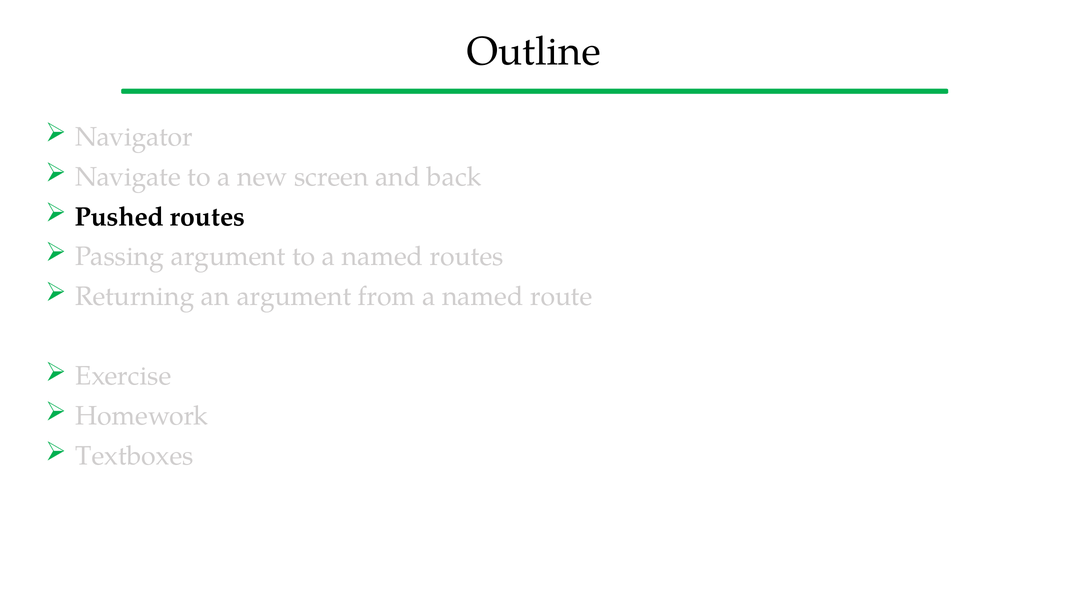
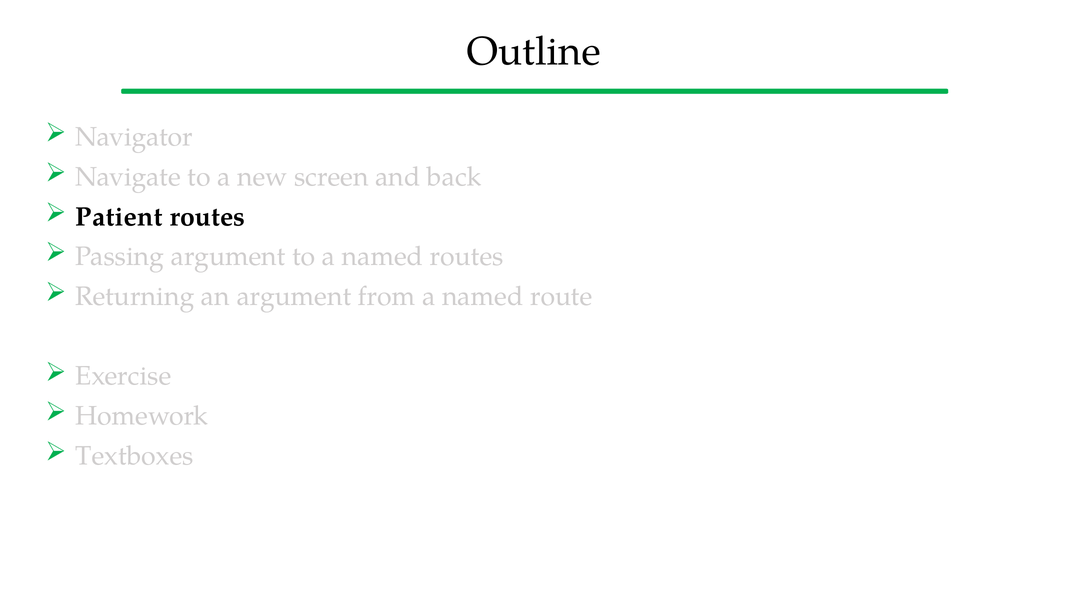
Pushed: Pushed -> Patient (119, 217)
